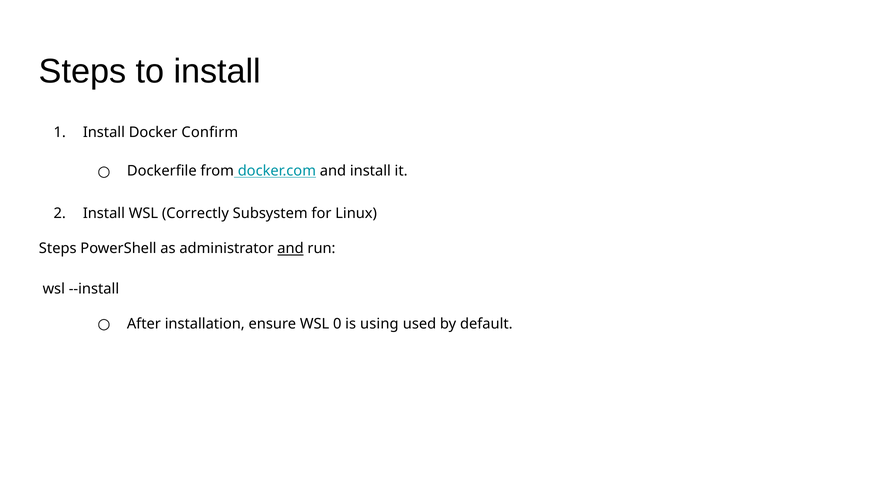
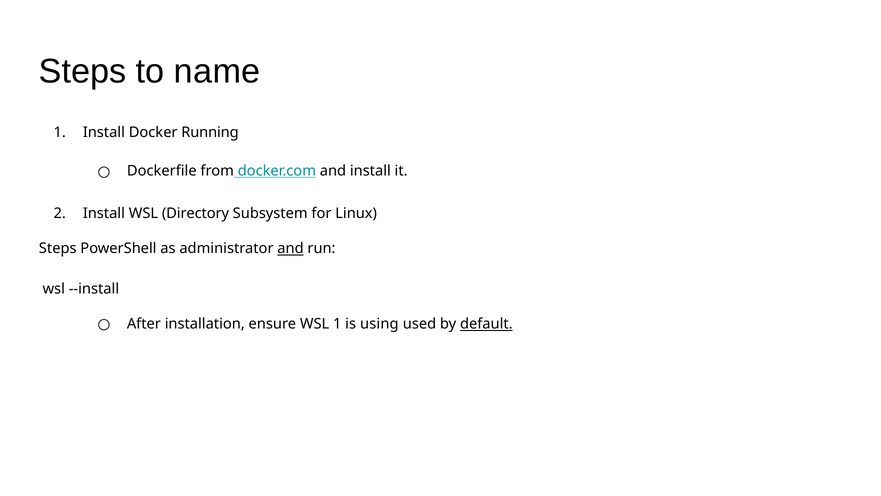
to install: install -> name (217, 71)
Confirm: Confirm -> Running (210, 132)
Correctly: Correctly -> Directory (195, 213)
WSL 0: 0 -> 1 (337, 324)
default underline: none -> present (486, 324)
